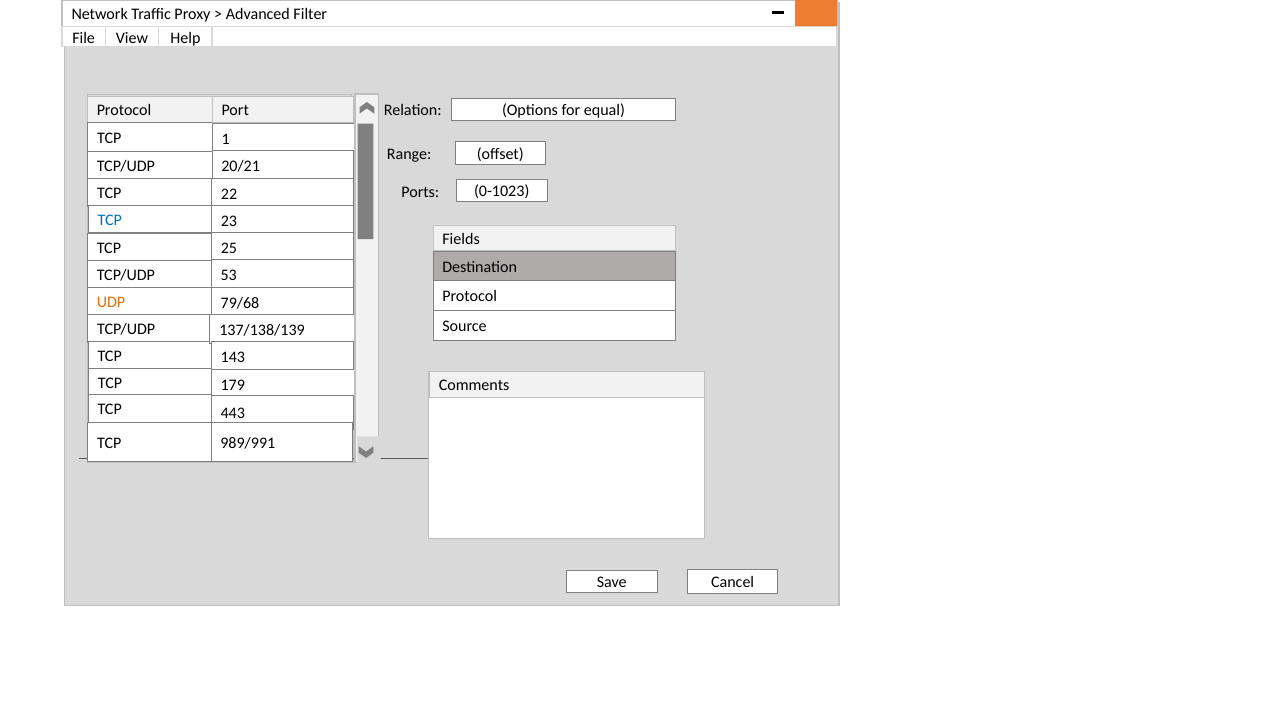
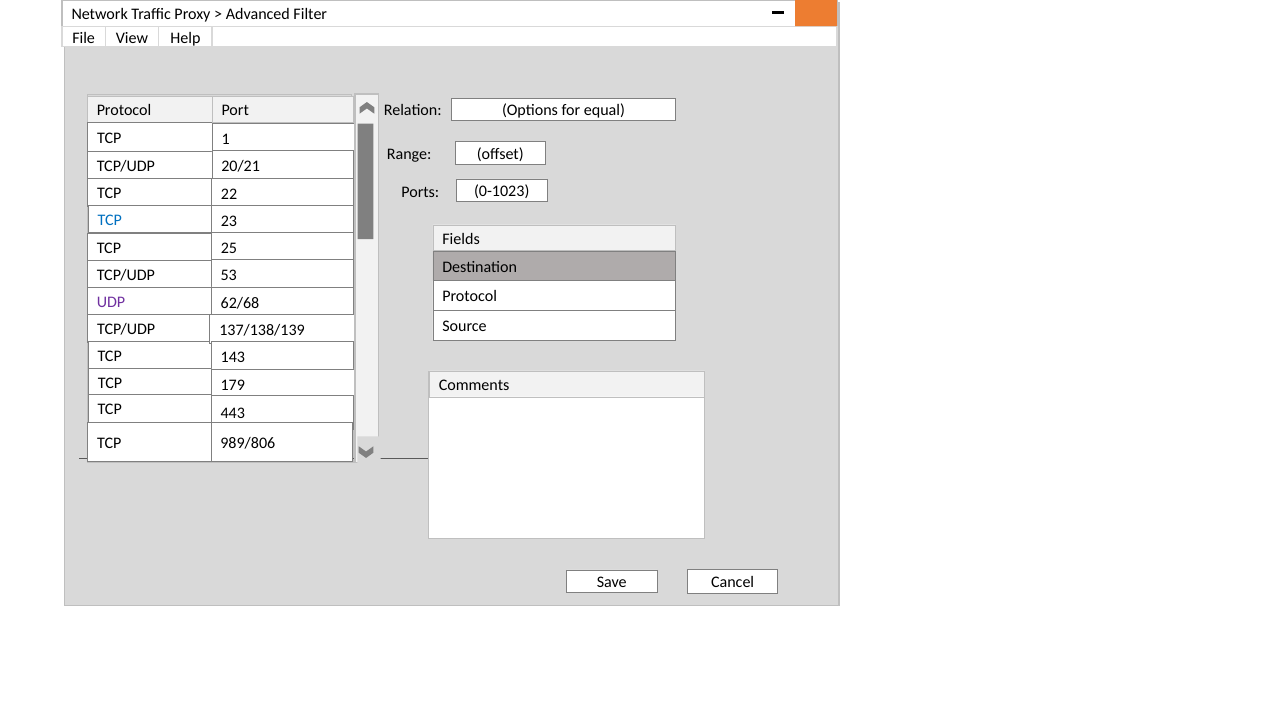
UDP colour: orange -> purple (111, 302)
79/68: 79/68 -> 62/68 (240, 303)
989/991: 989/991 -> 989/806 (248, 443)
